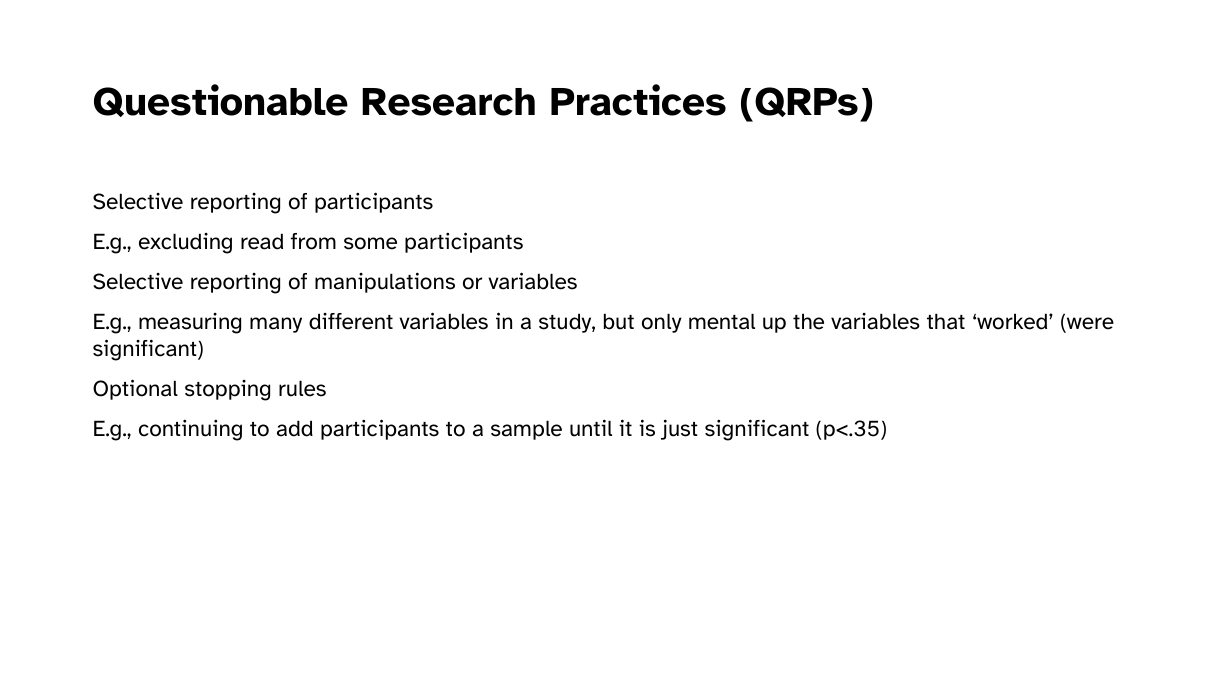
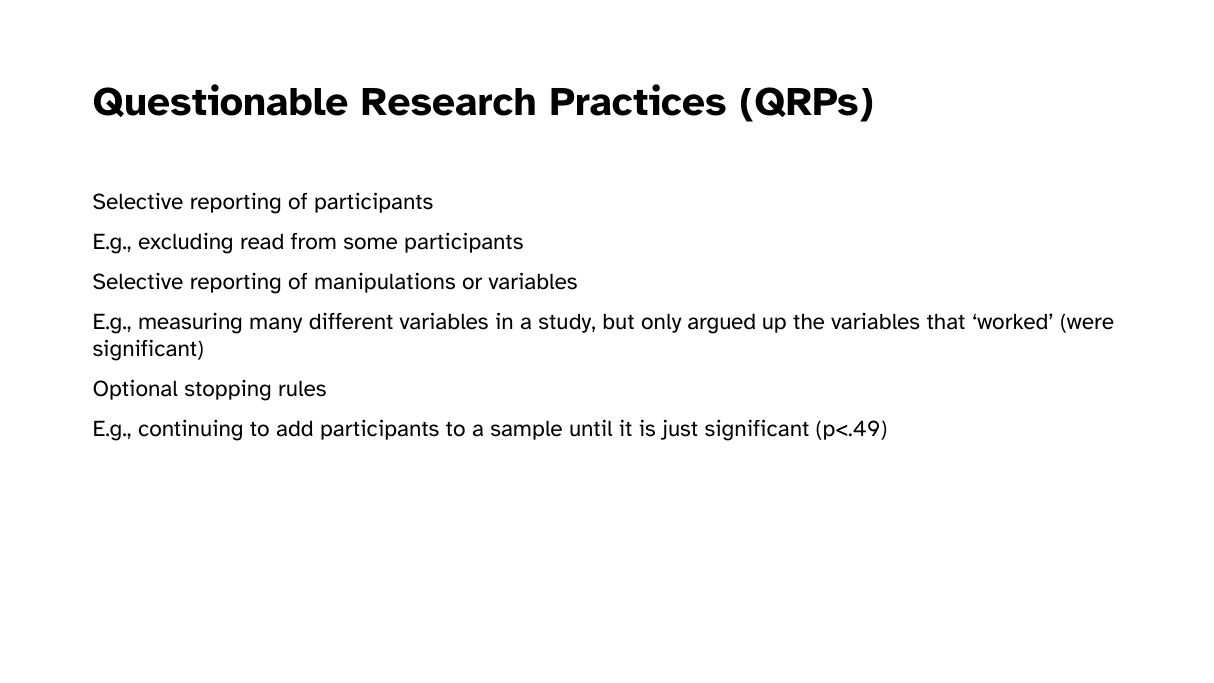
mental: mental -> argued (722, 321)
p<.35: p<.35 -> p<.49 (852, 429)
